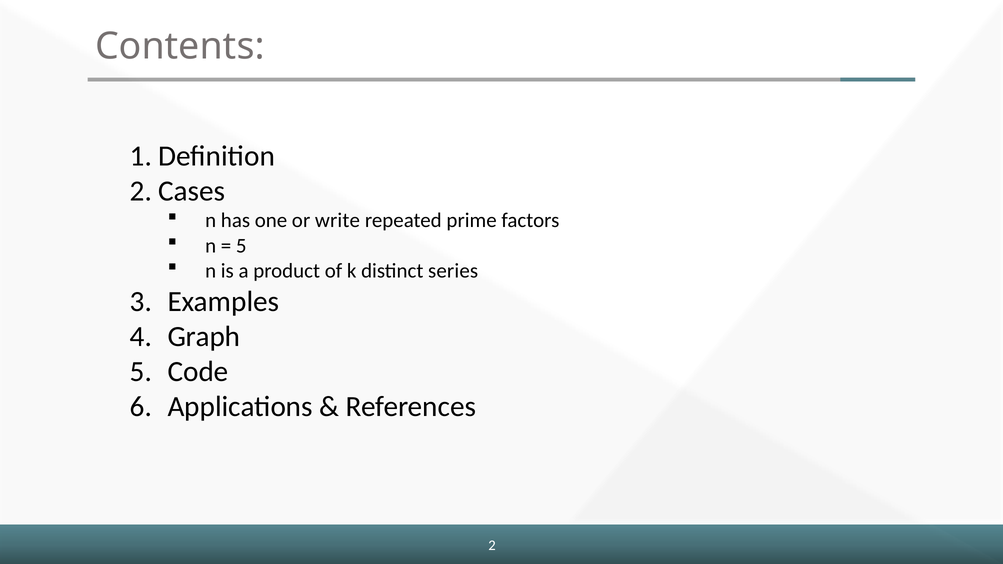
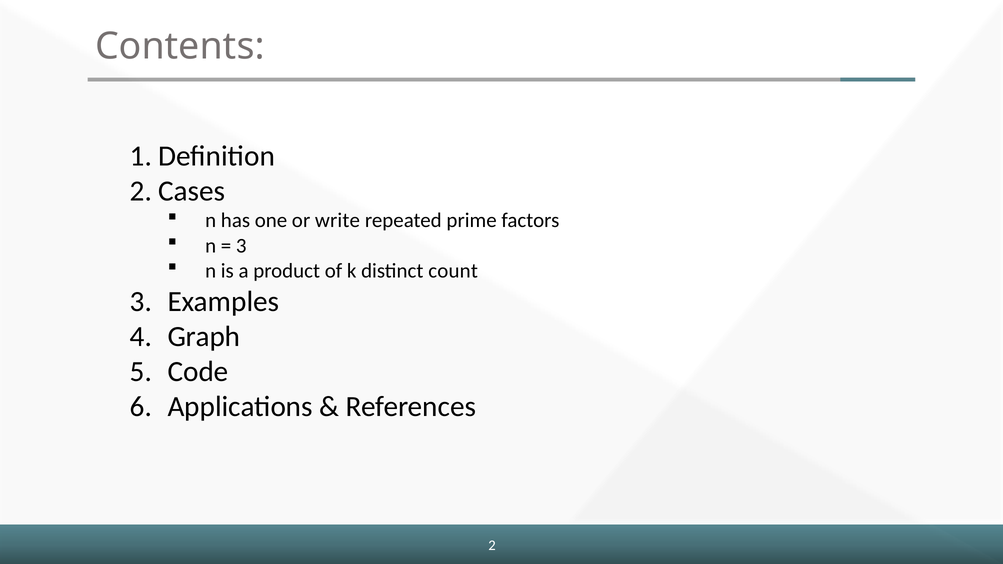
5: 5 -> 3 (241, 246)
series: series -> count (453, 271)
